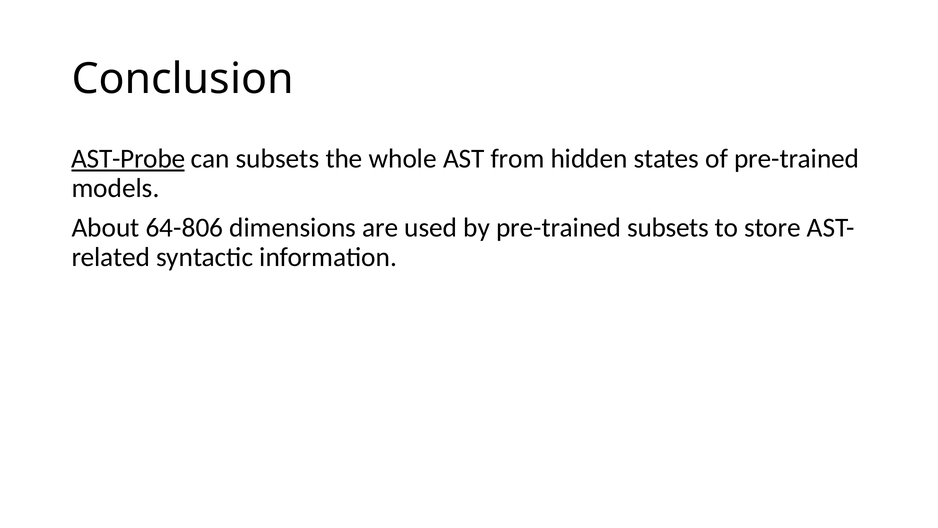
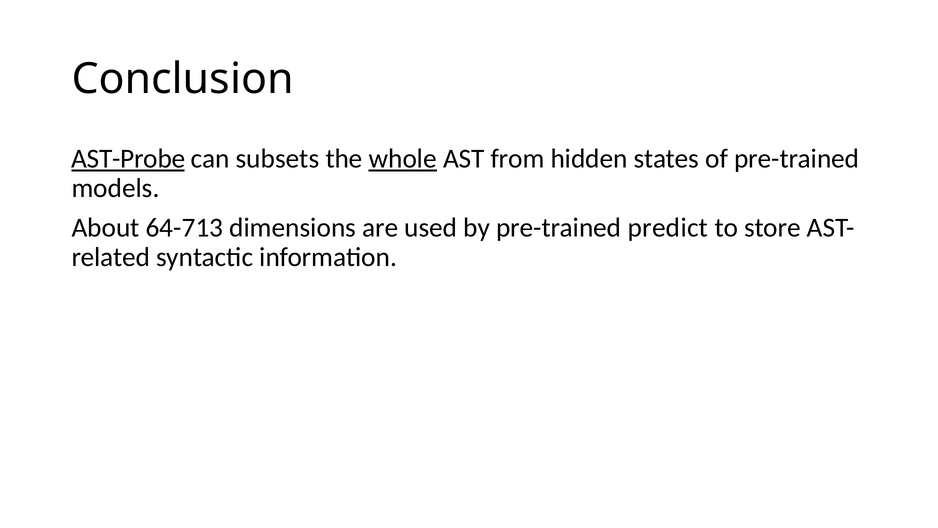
whole underline: none -> present (403, 159)
64-806: 64-806 -> 64-713 (184, 227)
pre-trained subsets: subsets -> predict (668, 227)
